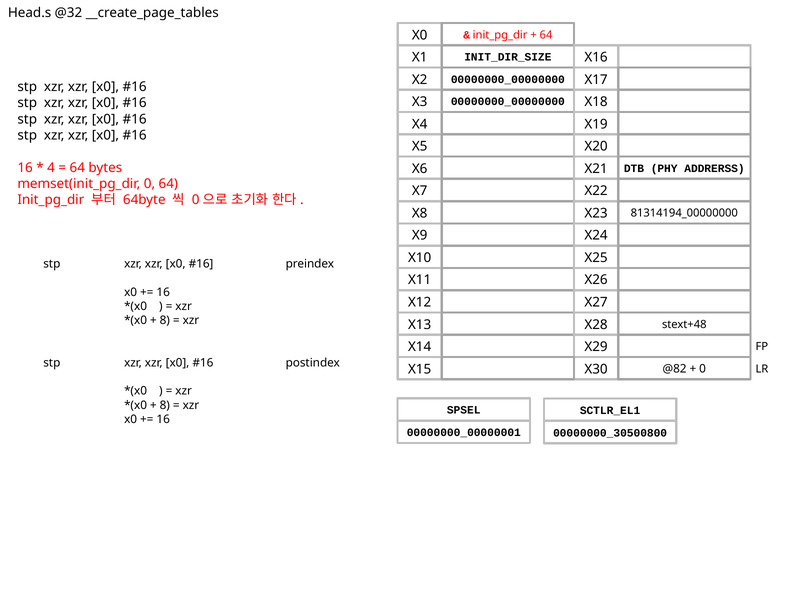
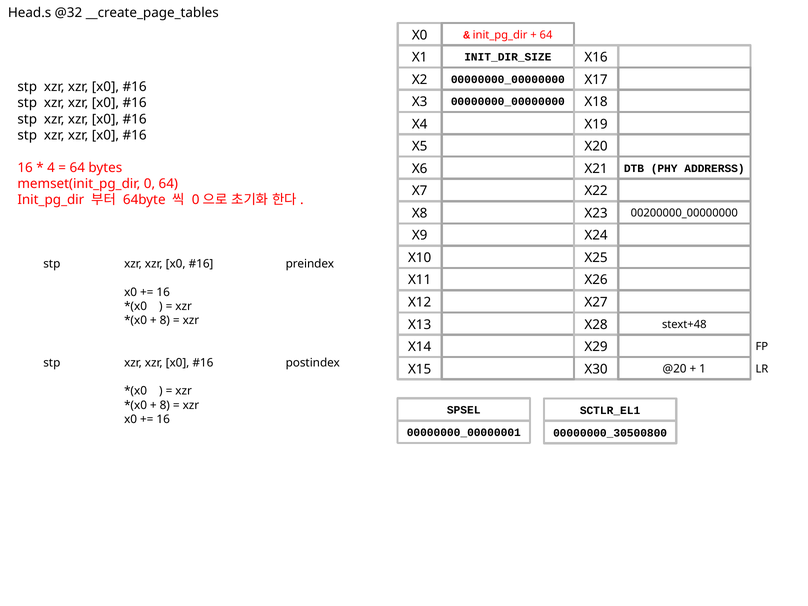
81314194_00000000: 81314194_00000000 -> 00200000_00000000 (684, 213)
@82: @82 -> @20 (675, 369)
0: 0 -> 1 (703, 369)
